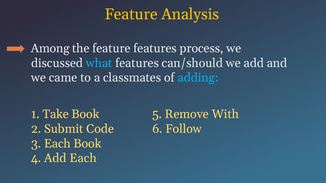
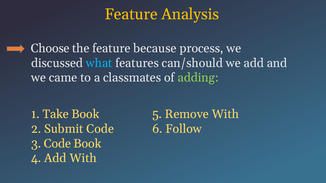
Among: Among -> Choose (50, 48)
feature features: features -> because (155, 48)
adding colour: light blue -> light green (198, 78)
3 Each: Each -> Code (57, 144)
Add Each: Each -> With (83, 158)
